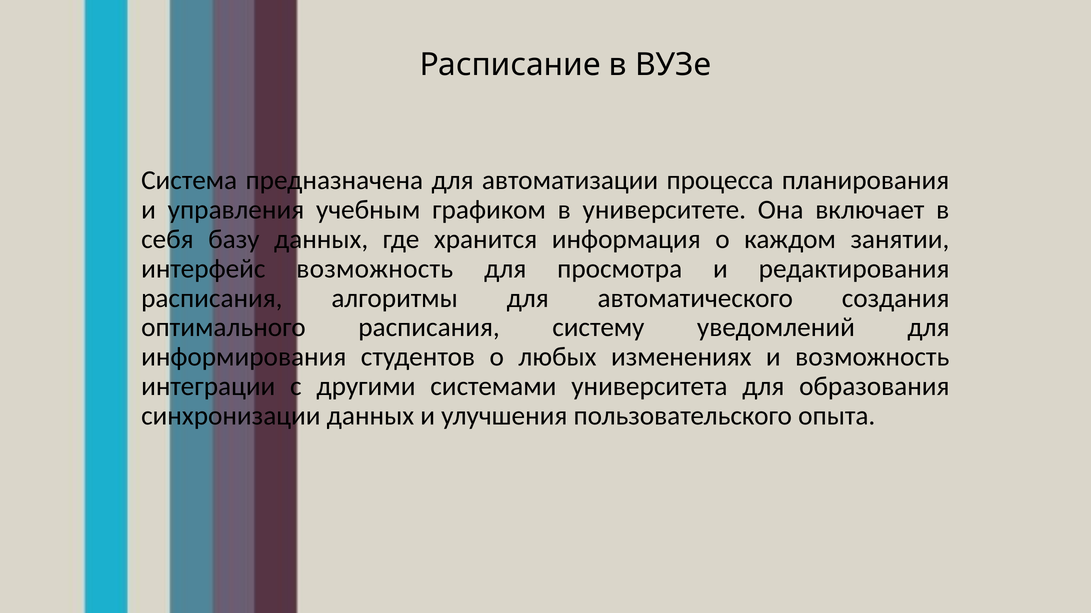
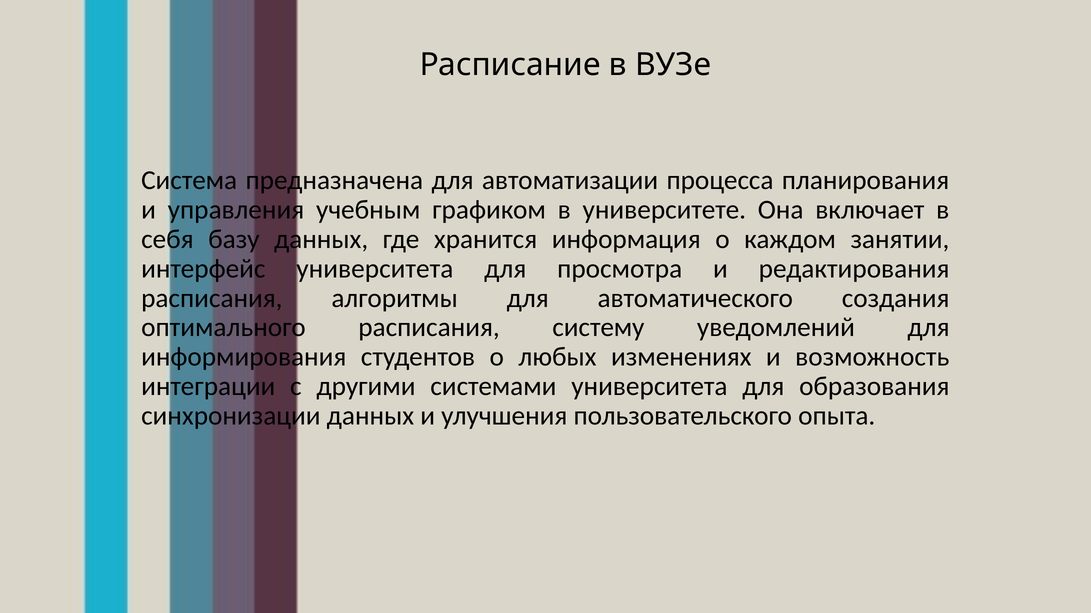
интерфейс возможность: возможность -> университета (375, 269)
